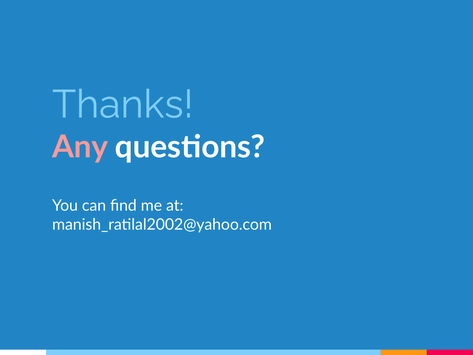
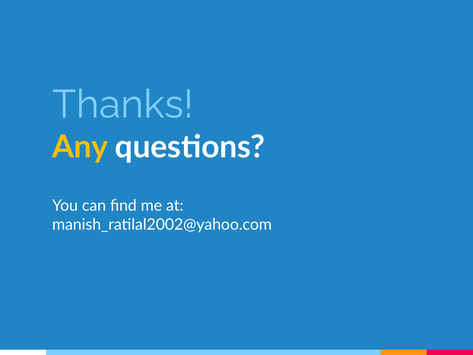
Any colour: pink -> yellow (80, 147)
